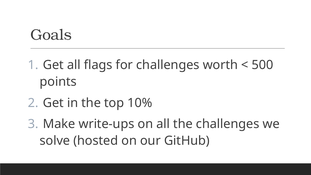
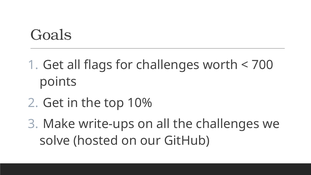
500: 500 -> 700 (263, 65)
